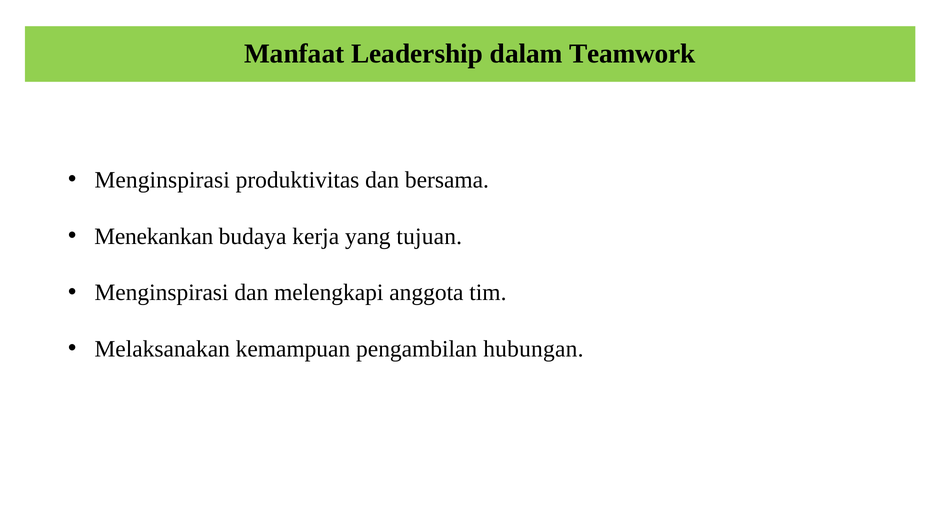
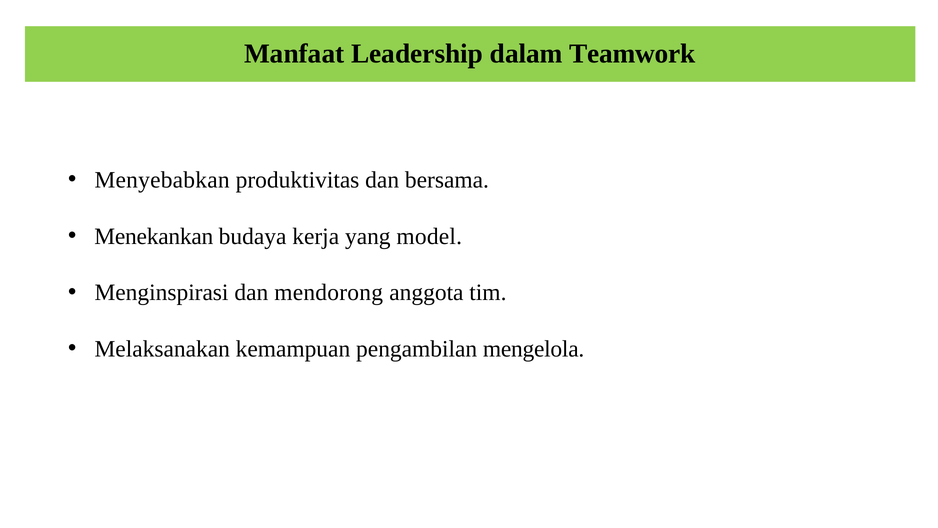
Menginspirasi: Menginspirasi -> Menyebabkan (162, 180)
tujuan: tujuan -> model (429, 236)
melengkapi: melengkapi -> mendorong (329, 292)
hubungan: hubungan -> mengelola (534, 349)
